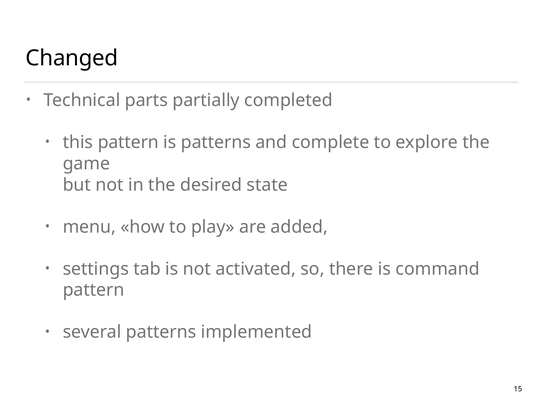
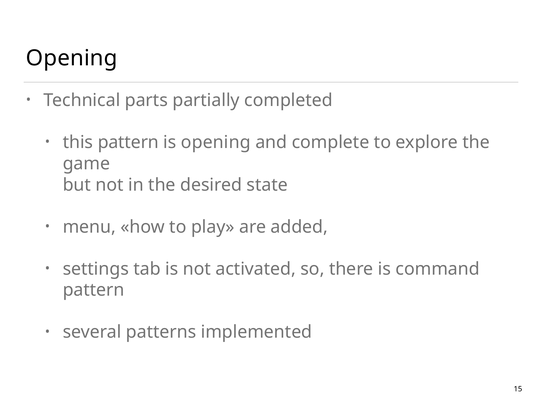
Changed: Changed -> Opening (72, 58)
is patterns: patterns -> opening (216, 142)
